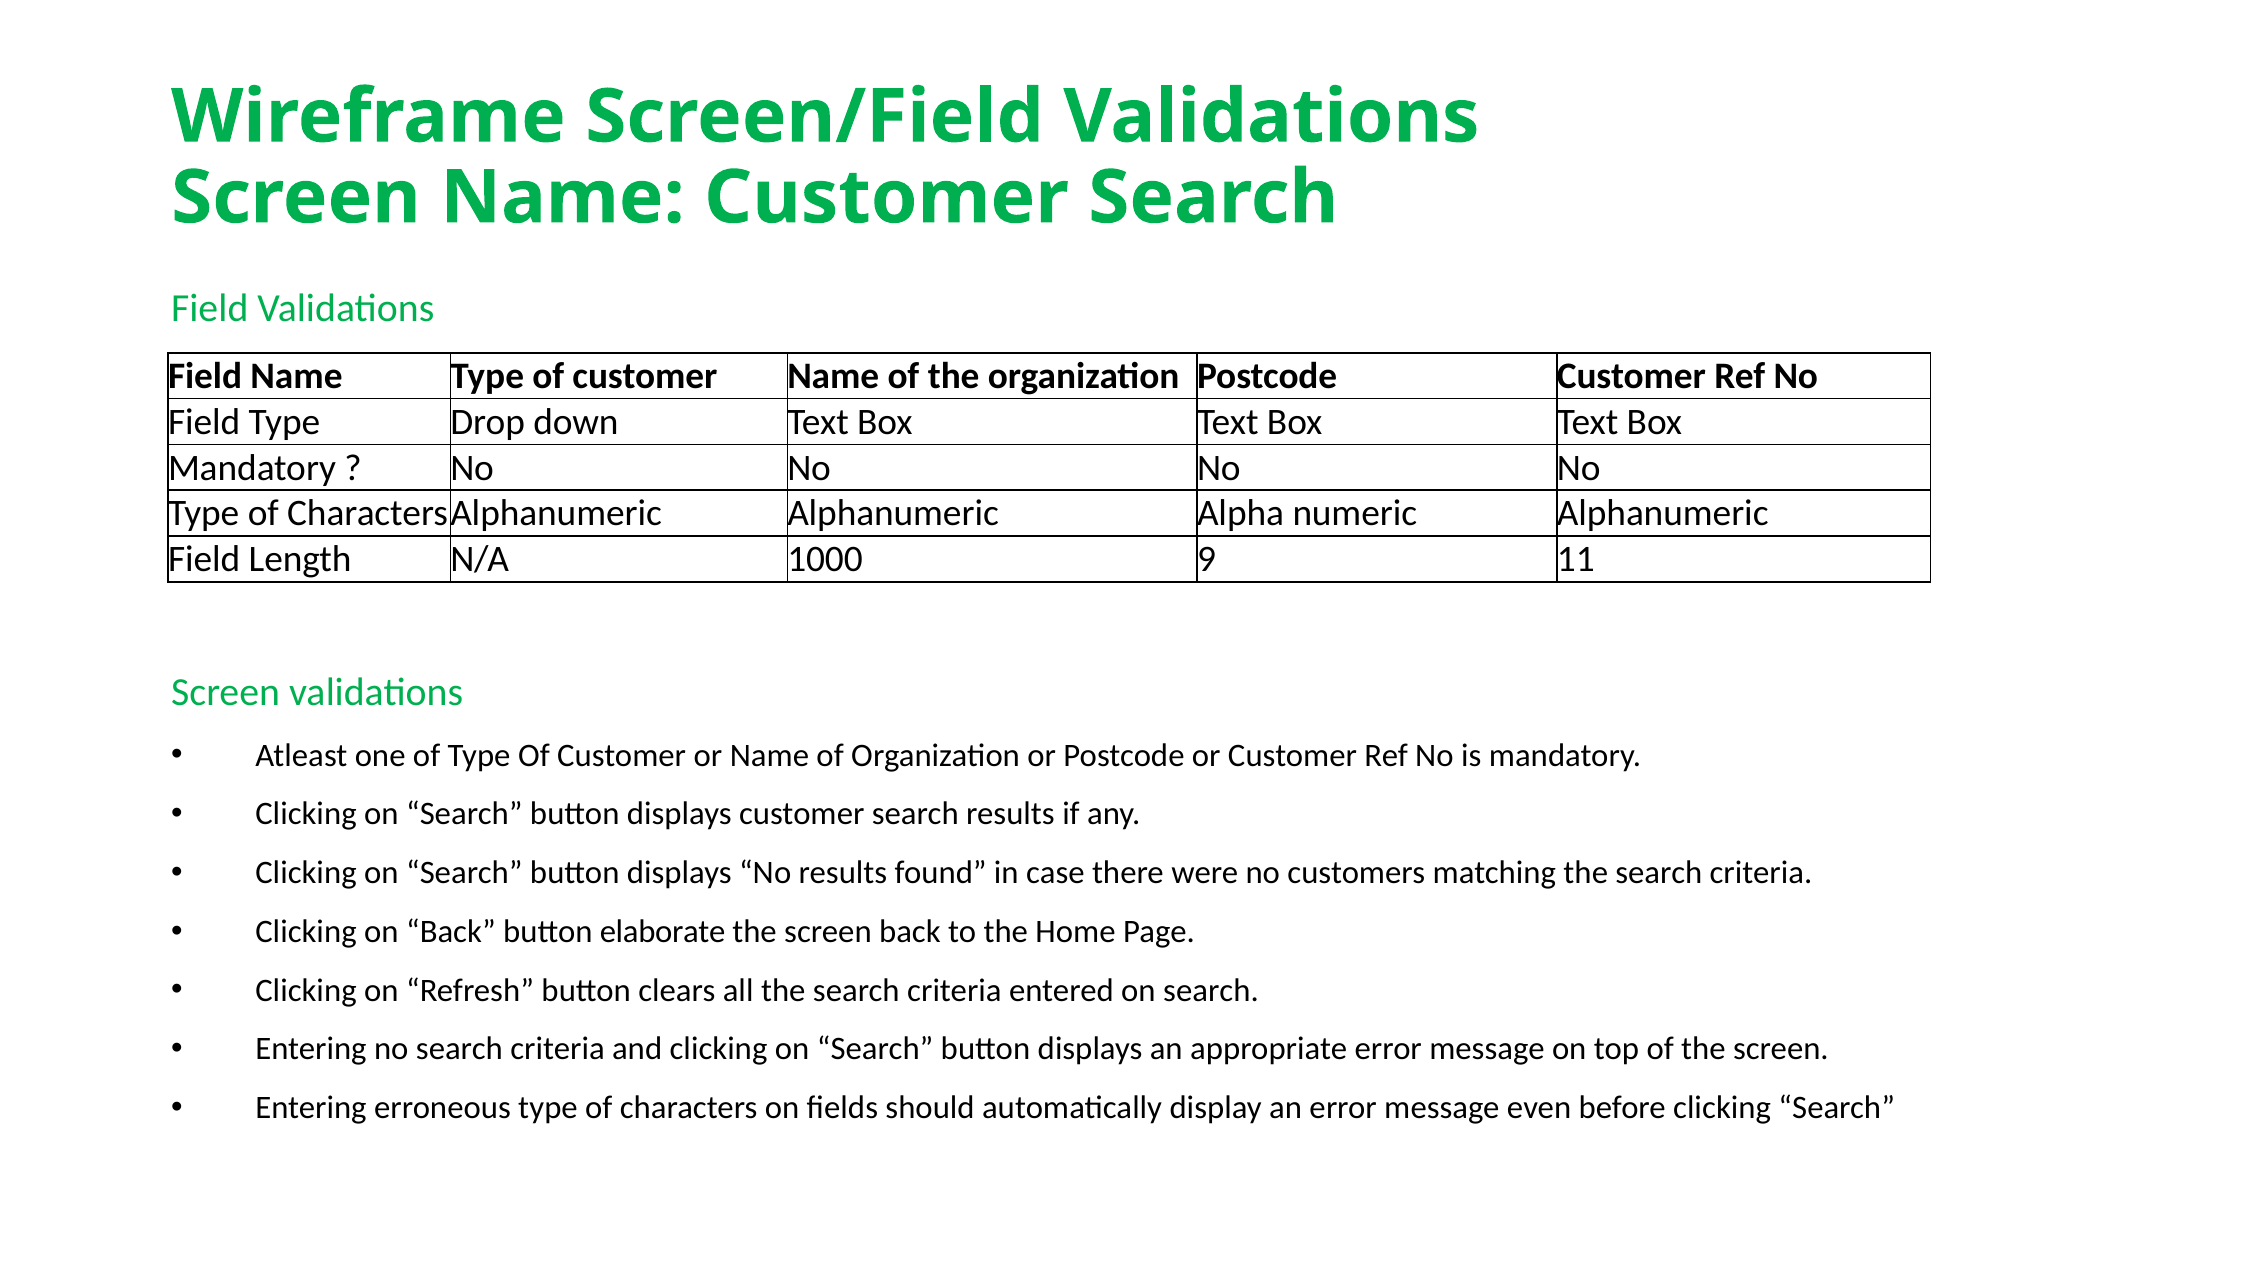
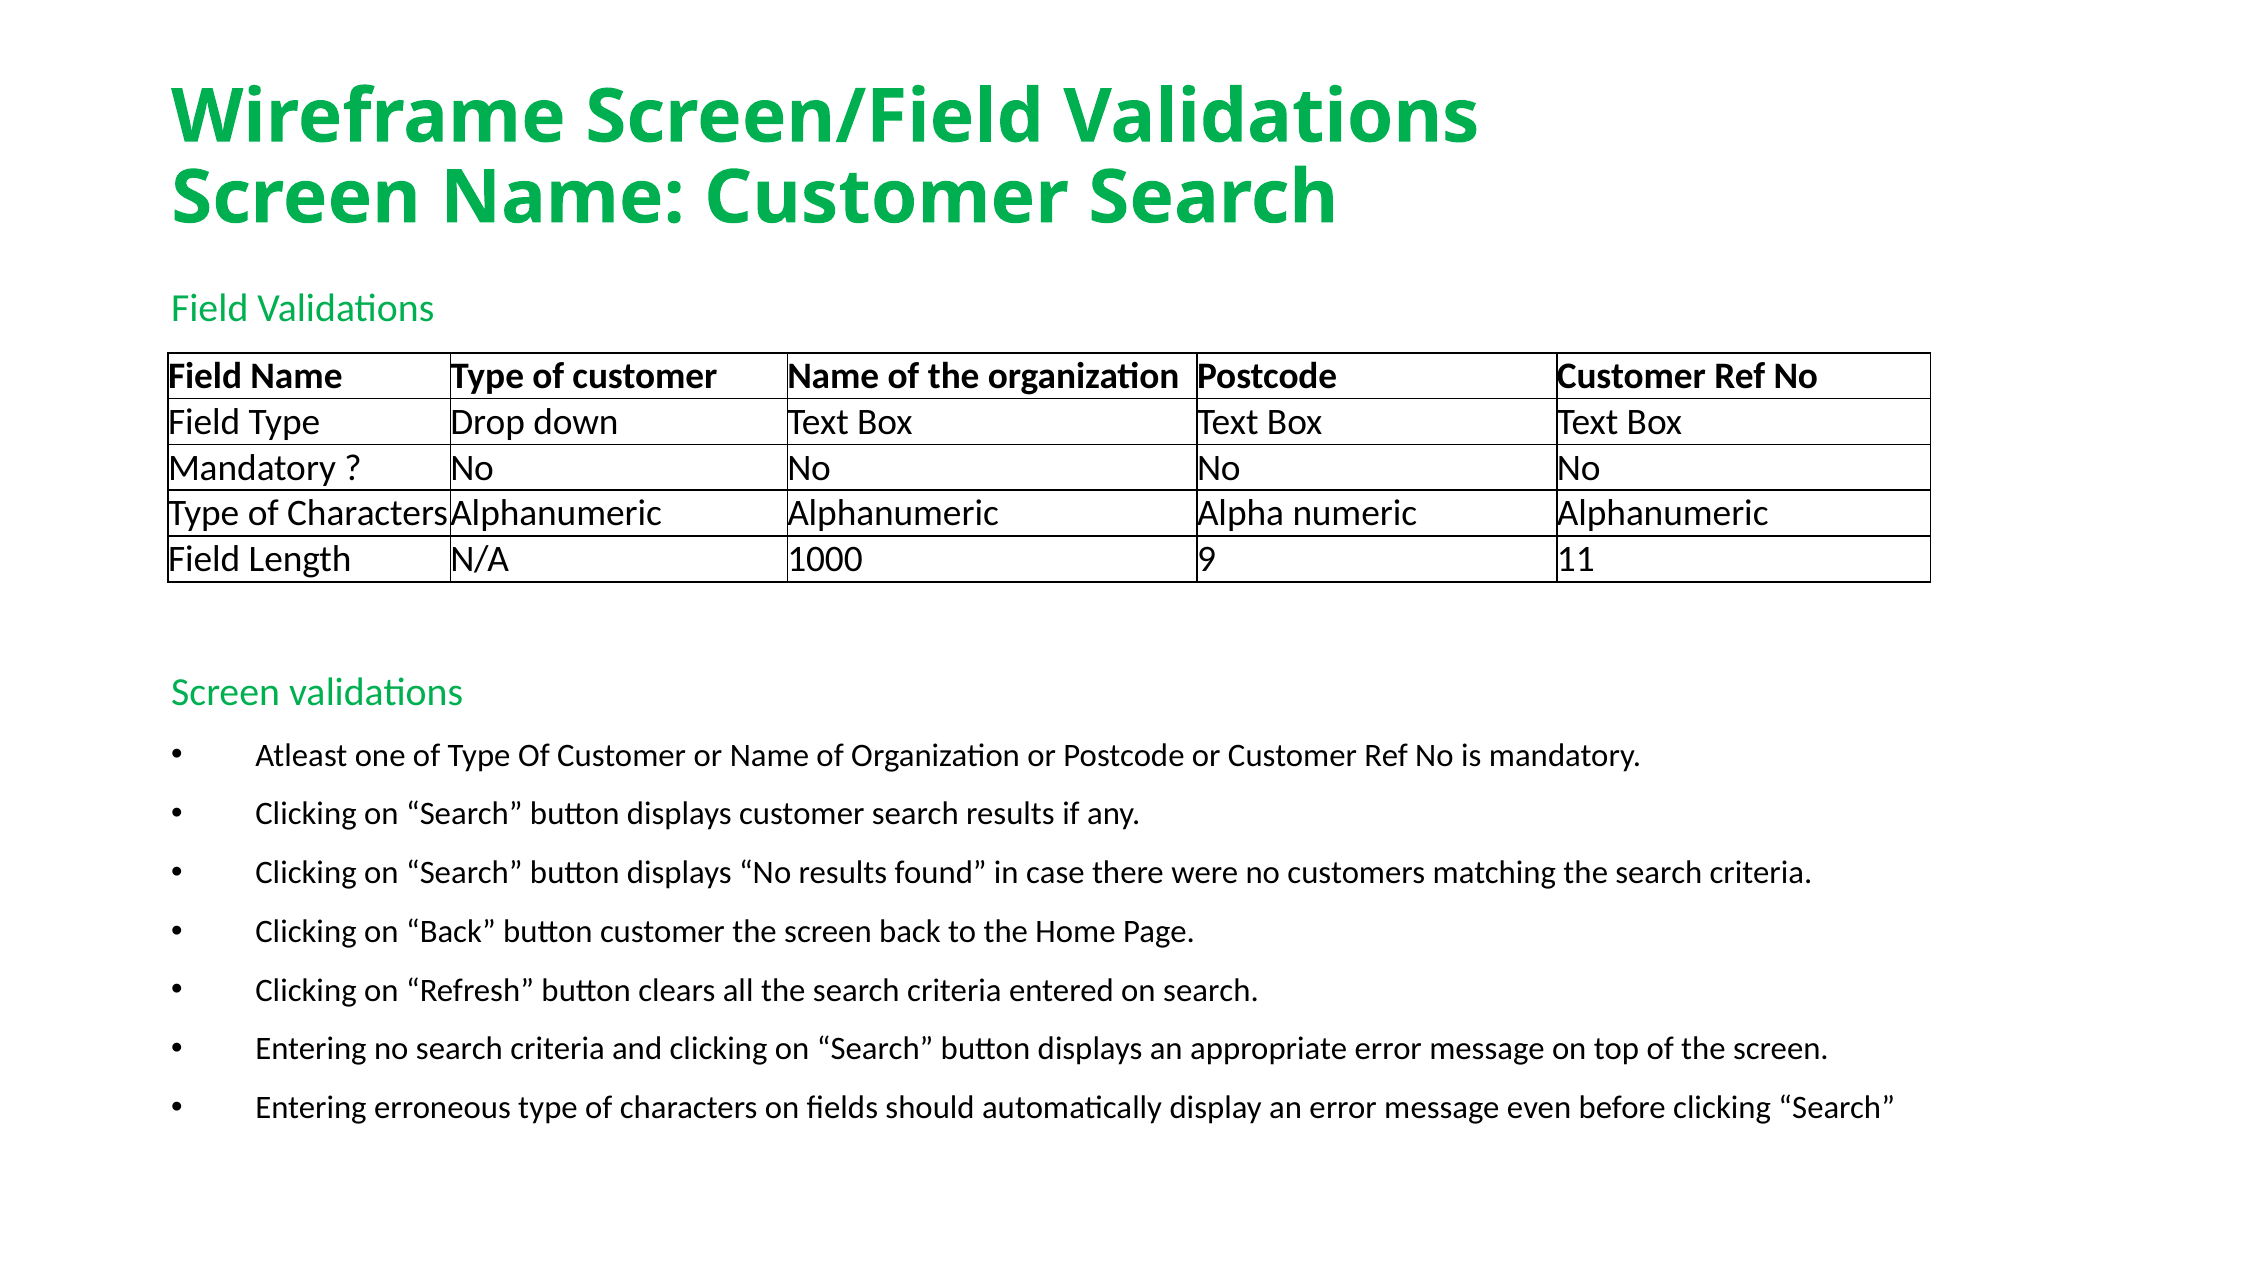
button elaborate: elaborate -> customer (662, 932)
